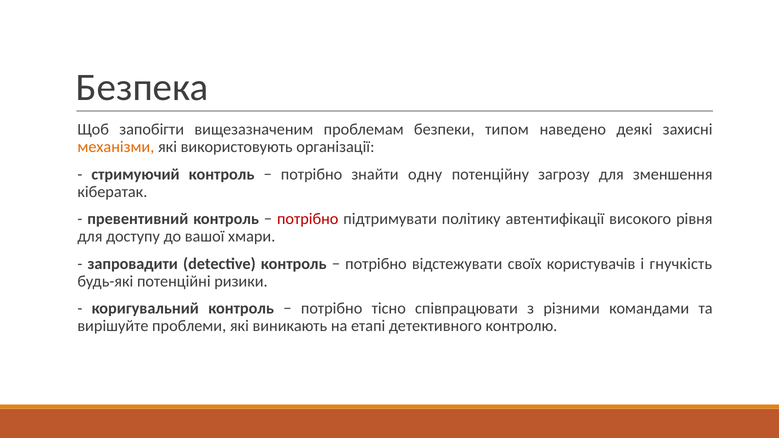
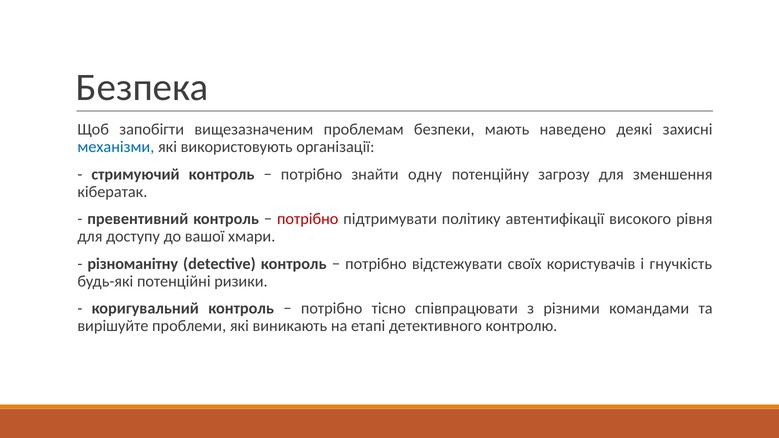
типом: типом -> мають (507, 130)
механізми colour: orange -> blue (116, 147)
запровадити: запровадити -> різноманітну (133, 264)
